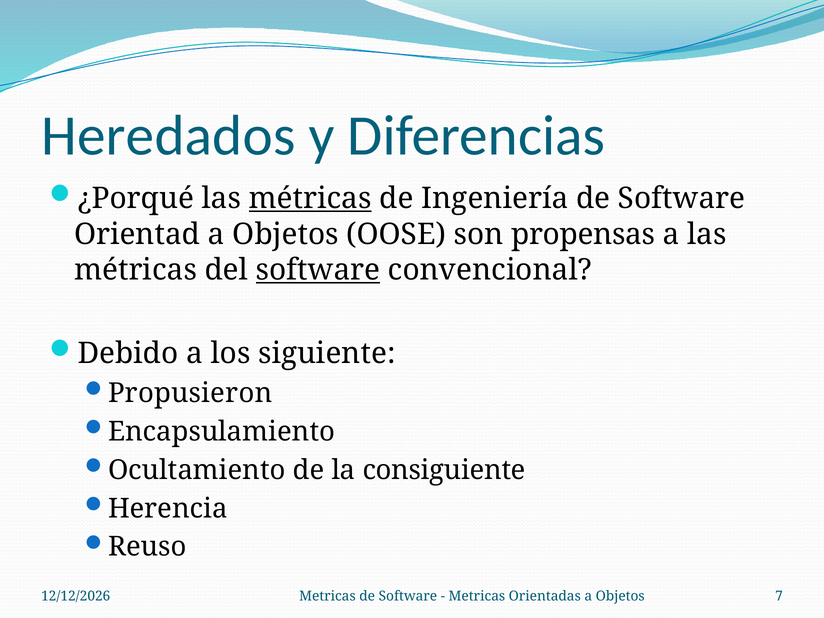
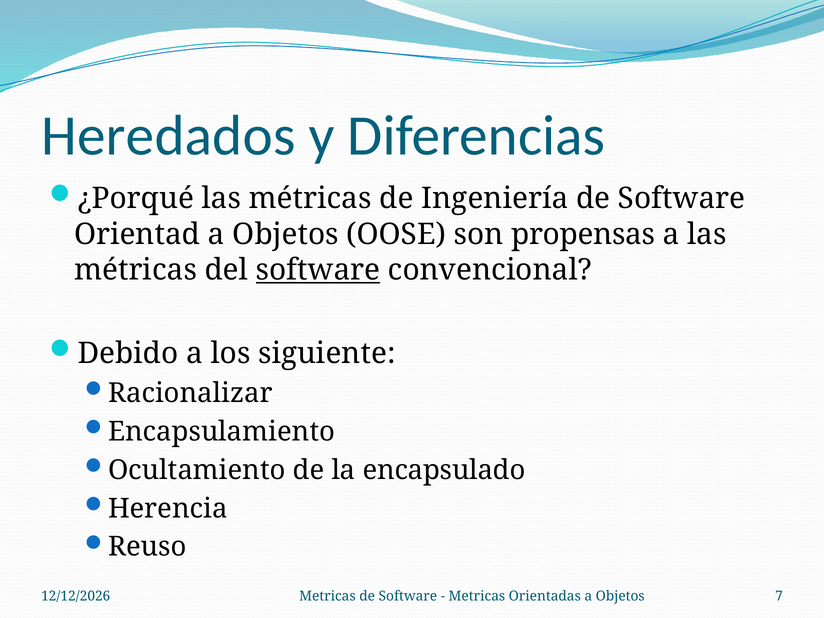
métricas underline: present -> none (310, 198)
Propusieron: Propusieron -> Racionalizar (190, 393)
consiguiente: consiguiente -> encapsulado (444, 470)
